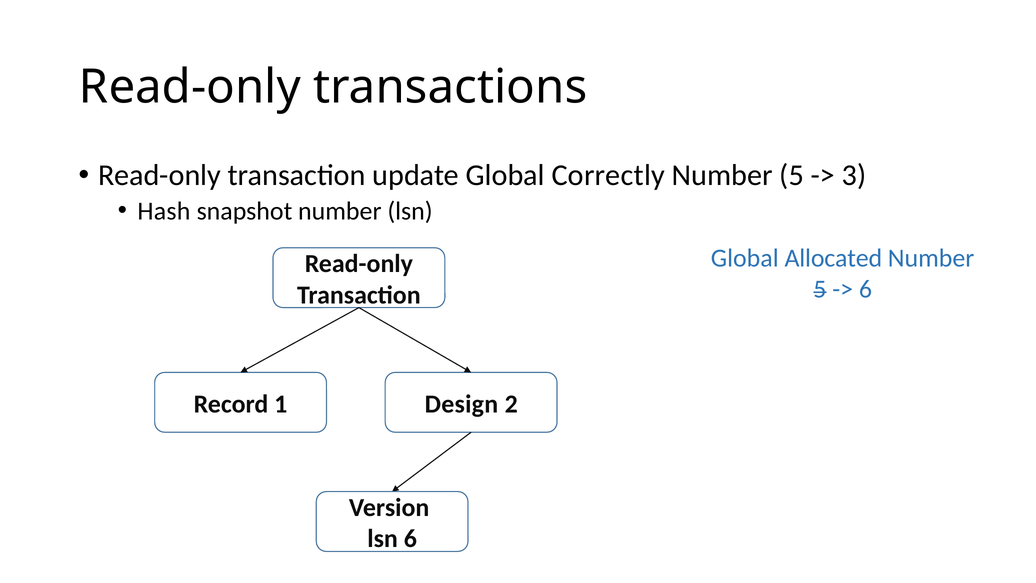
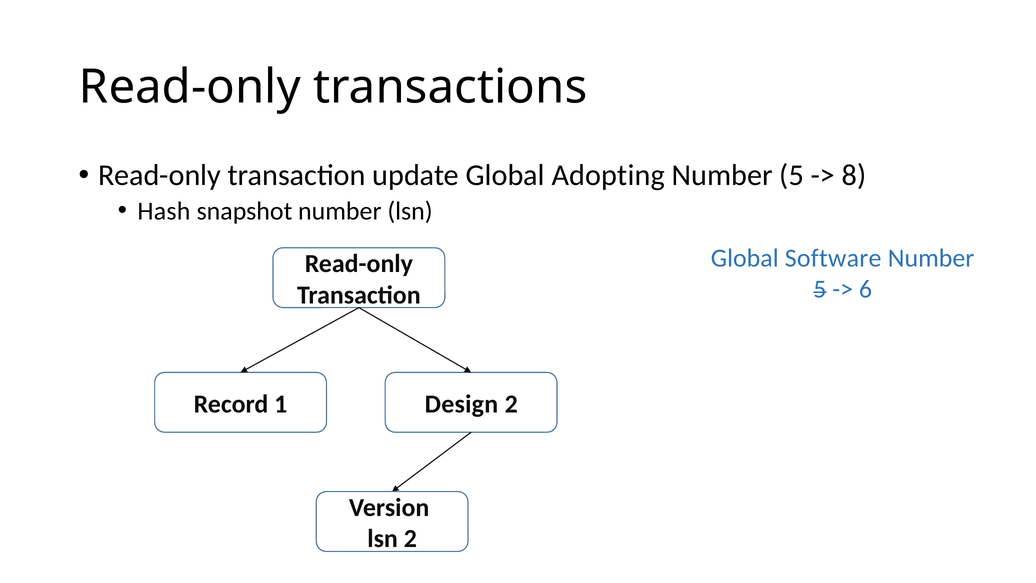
Correctly: Correctly -> Adopting (608, 175)
3: 3 -> 8 (854, 175)
Allocated: Allocated -> Software (833, 258)
lsn 6: 6 -> 2 (410, 539)
